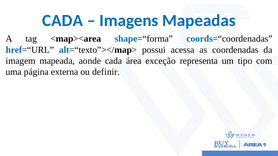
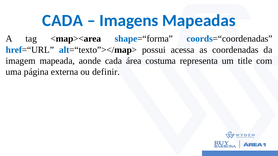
exceção: exceção -> costuma (161, 61)
tipo: tipo -> title (245, 61)
